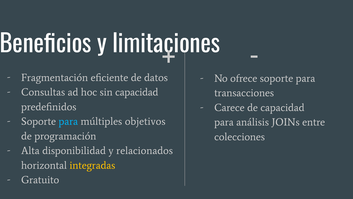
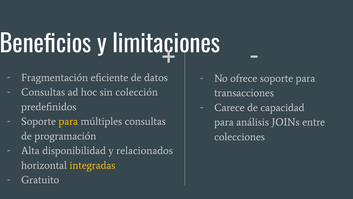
sin capacidad: capacidad -> colección (137, 92)
para colour: light blue -> yellow (68, 121)
múltiples objetivos: objetivos -> consultas (145, 121)
